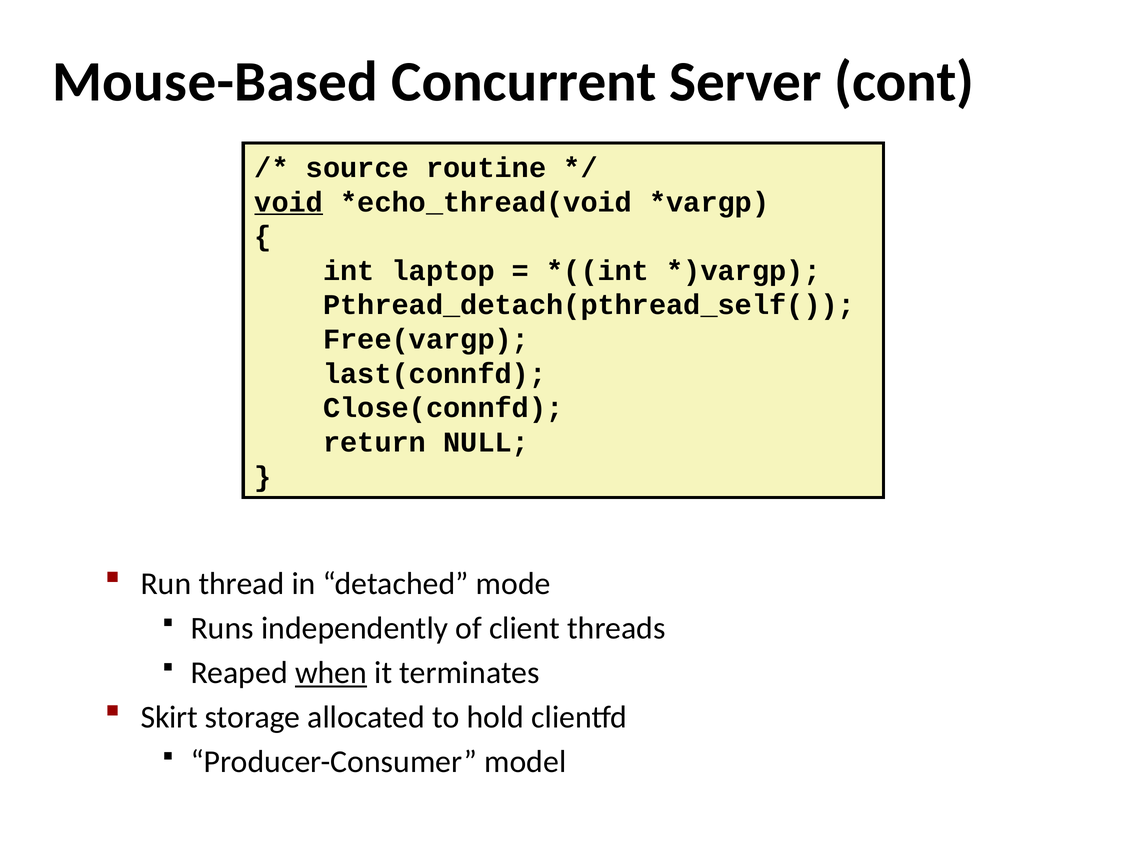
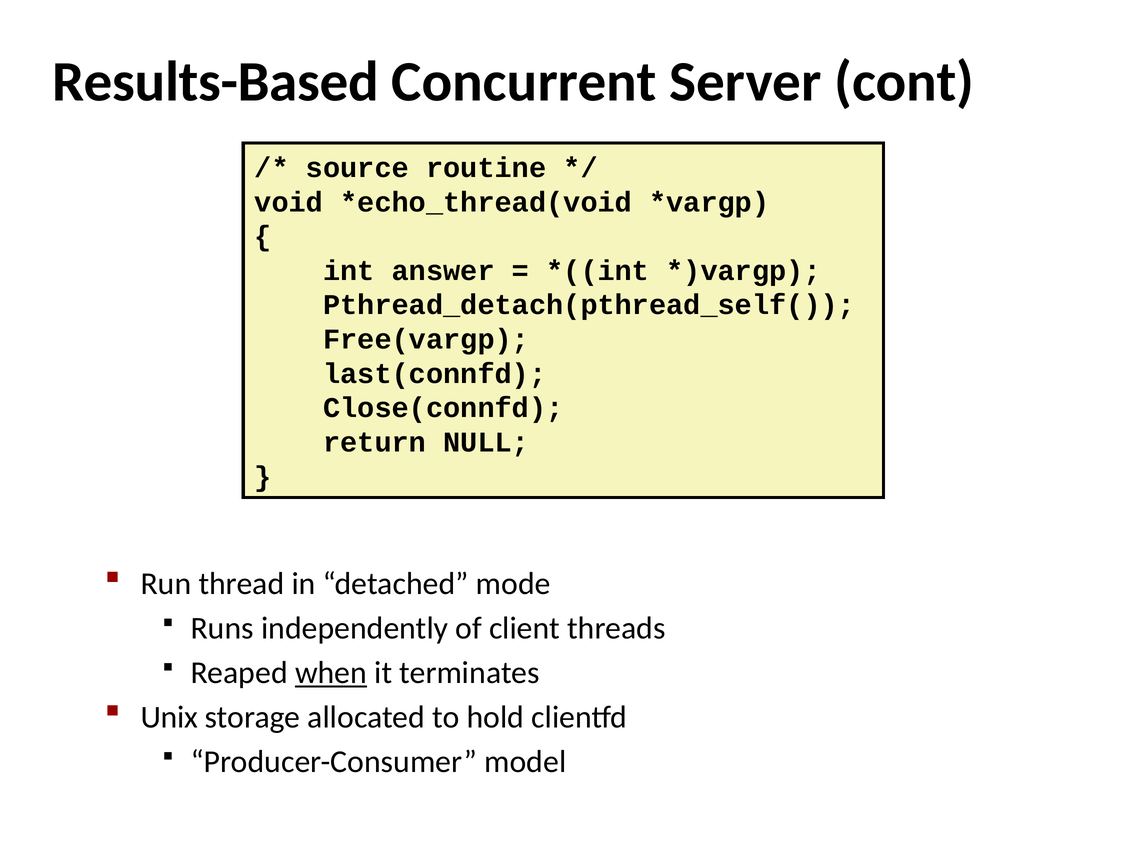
Mouse-Based: Mouse-Based -> Results-Based (215, 82)
void underline: present -> none (289, 202)
laptop: laptop -> answer (443, 271)
Skirt: Skirt -> Unix (169, 717)
